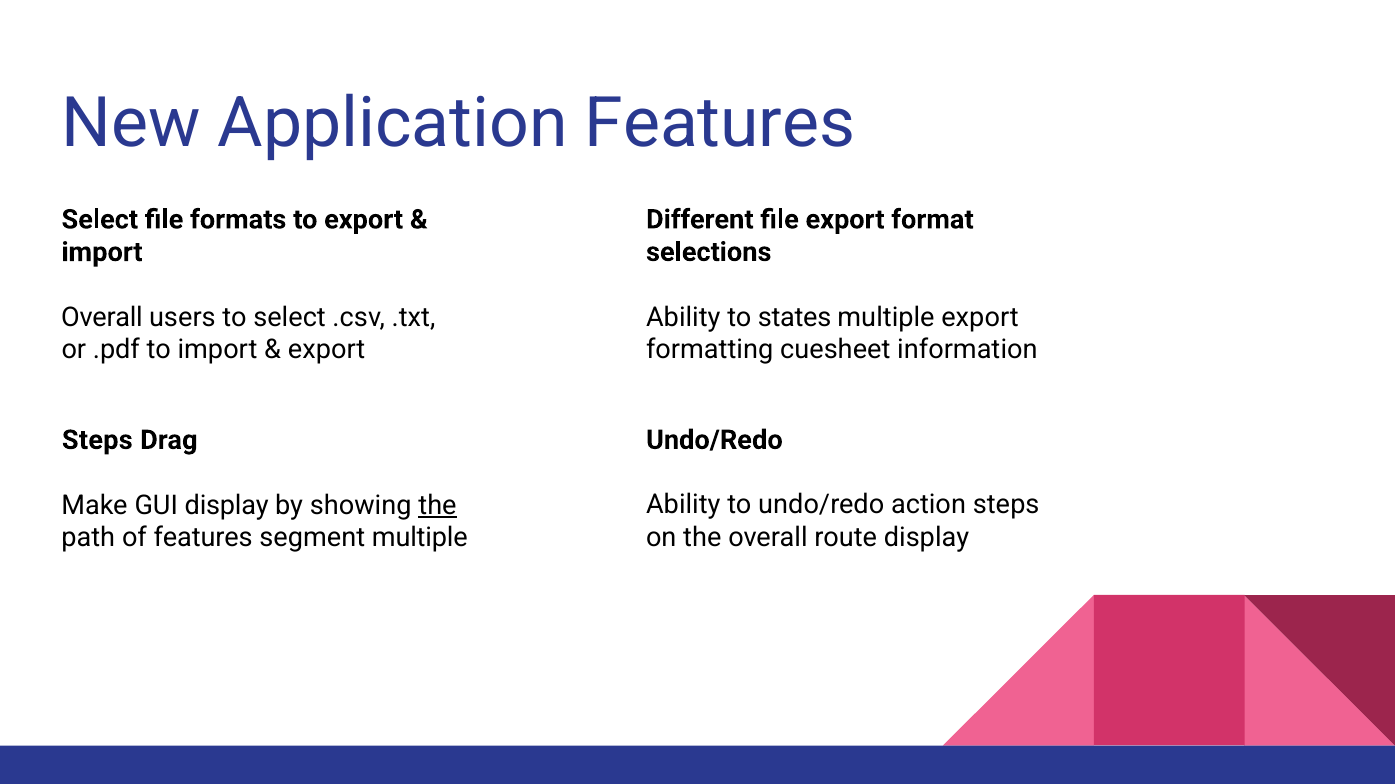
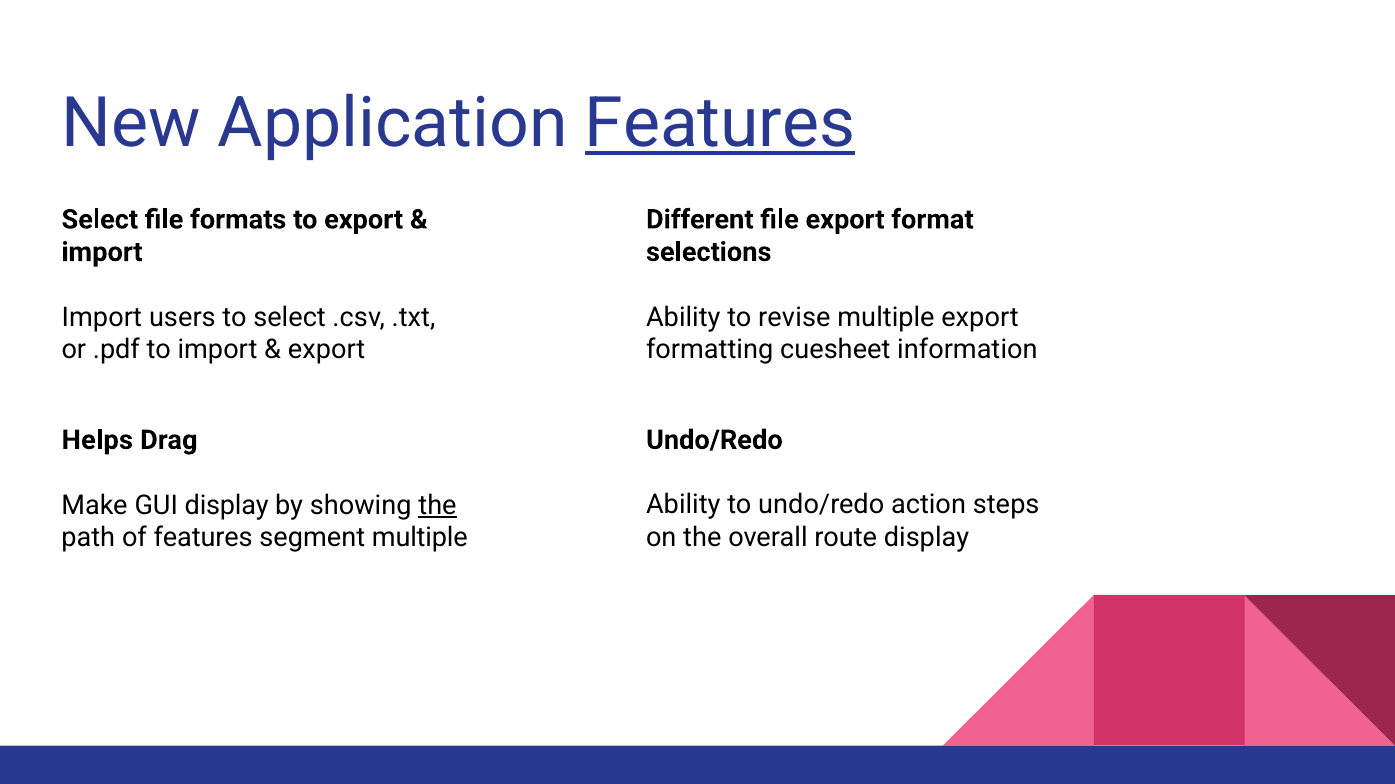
Features underline: none -> present (720, 123)
states: states -> revise (794, 317)
Overall: Overall -> Import (102, 317)
Steps: Steps -> Helps (97, 440)
